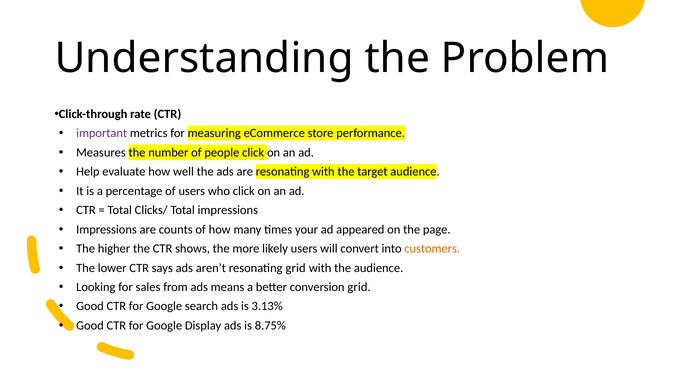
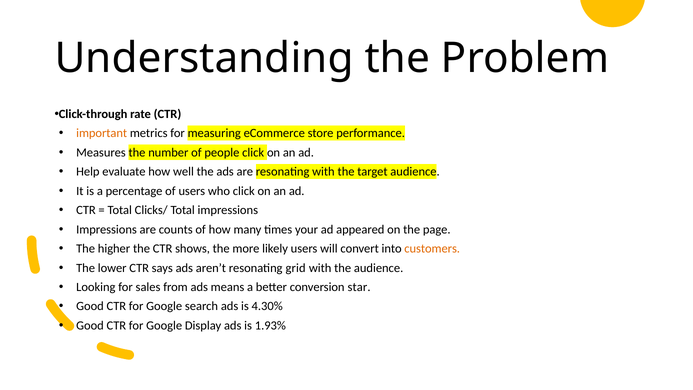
important colour: purple -> orange (102, 133)
conversion grid: grid -> star (359, 287)
3.13%: 3.13% -> 4.30% (267, 306)
8.75%: 8.75% -> 1.93% (270, 325)
